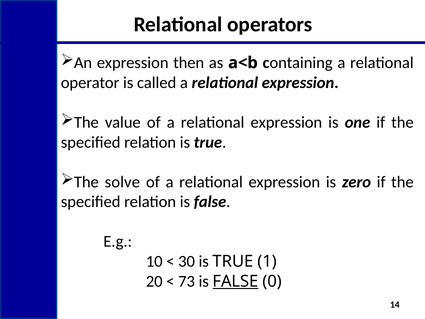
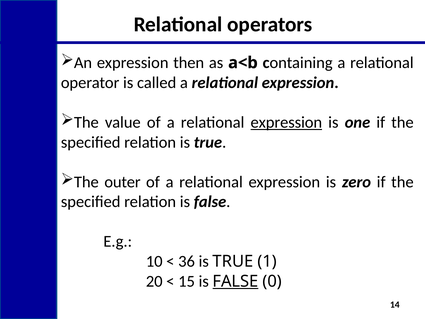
expression underline: none -> present (286, 122)
solve: solve -> outer (123, 182)
30: 30 -> 36 (187, 261)
73: 73 -> 15 (187, 281)
